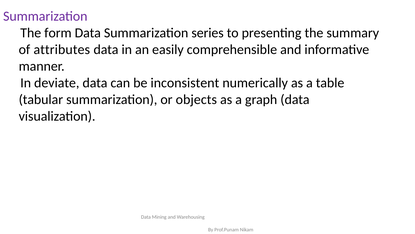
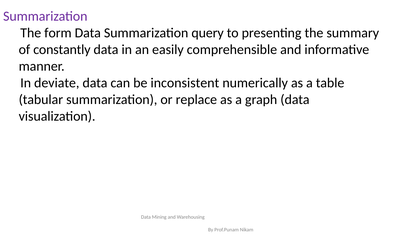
series: series -> query (208, 33)
attributes: attributes -> constantly (62, 49)
objects: objects -> replace (196, 99)
